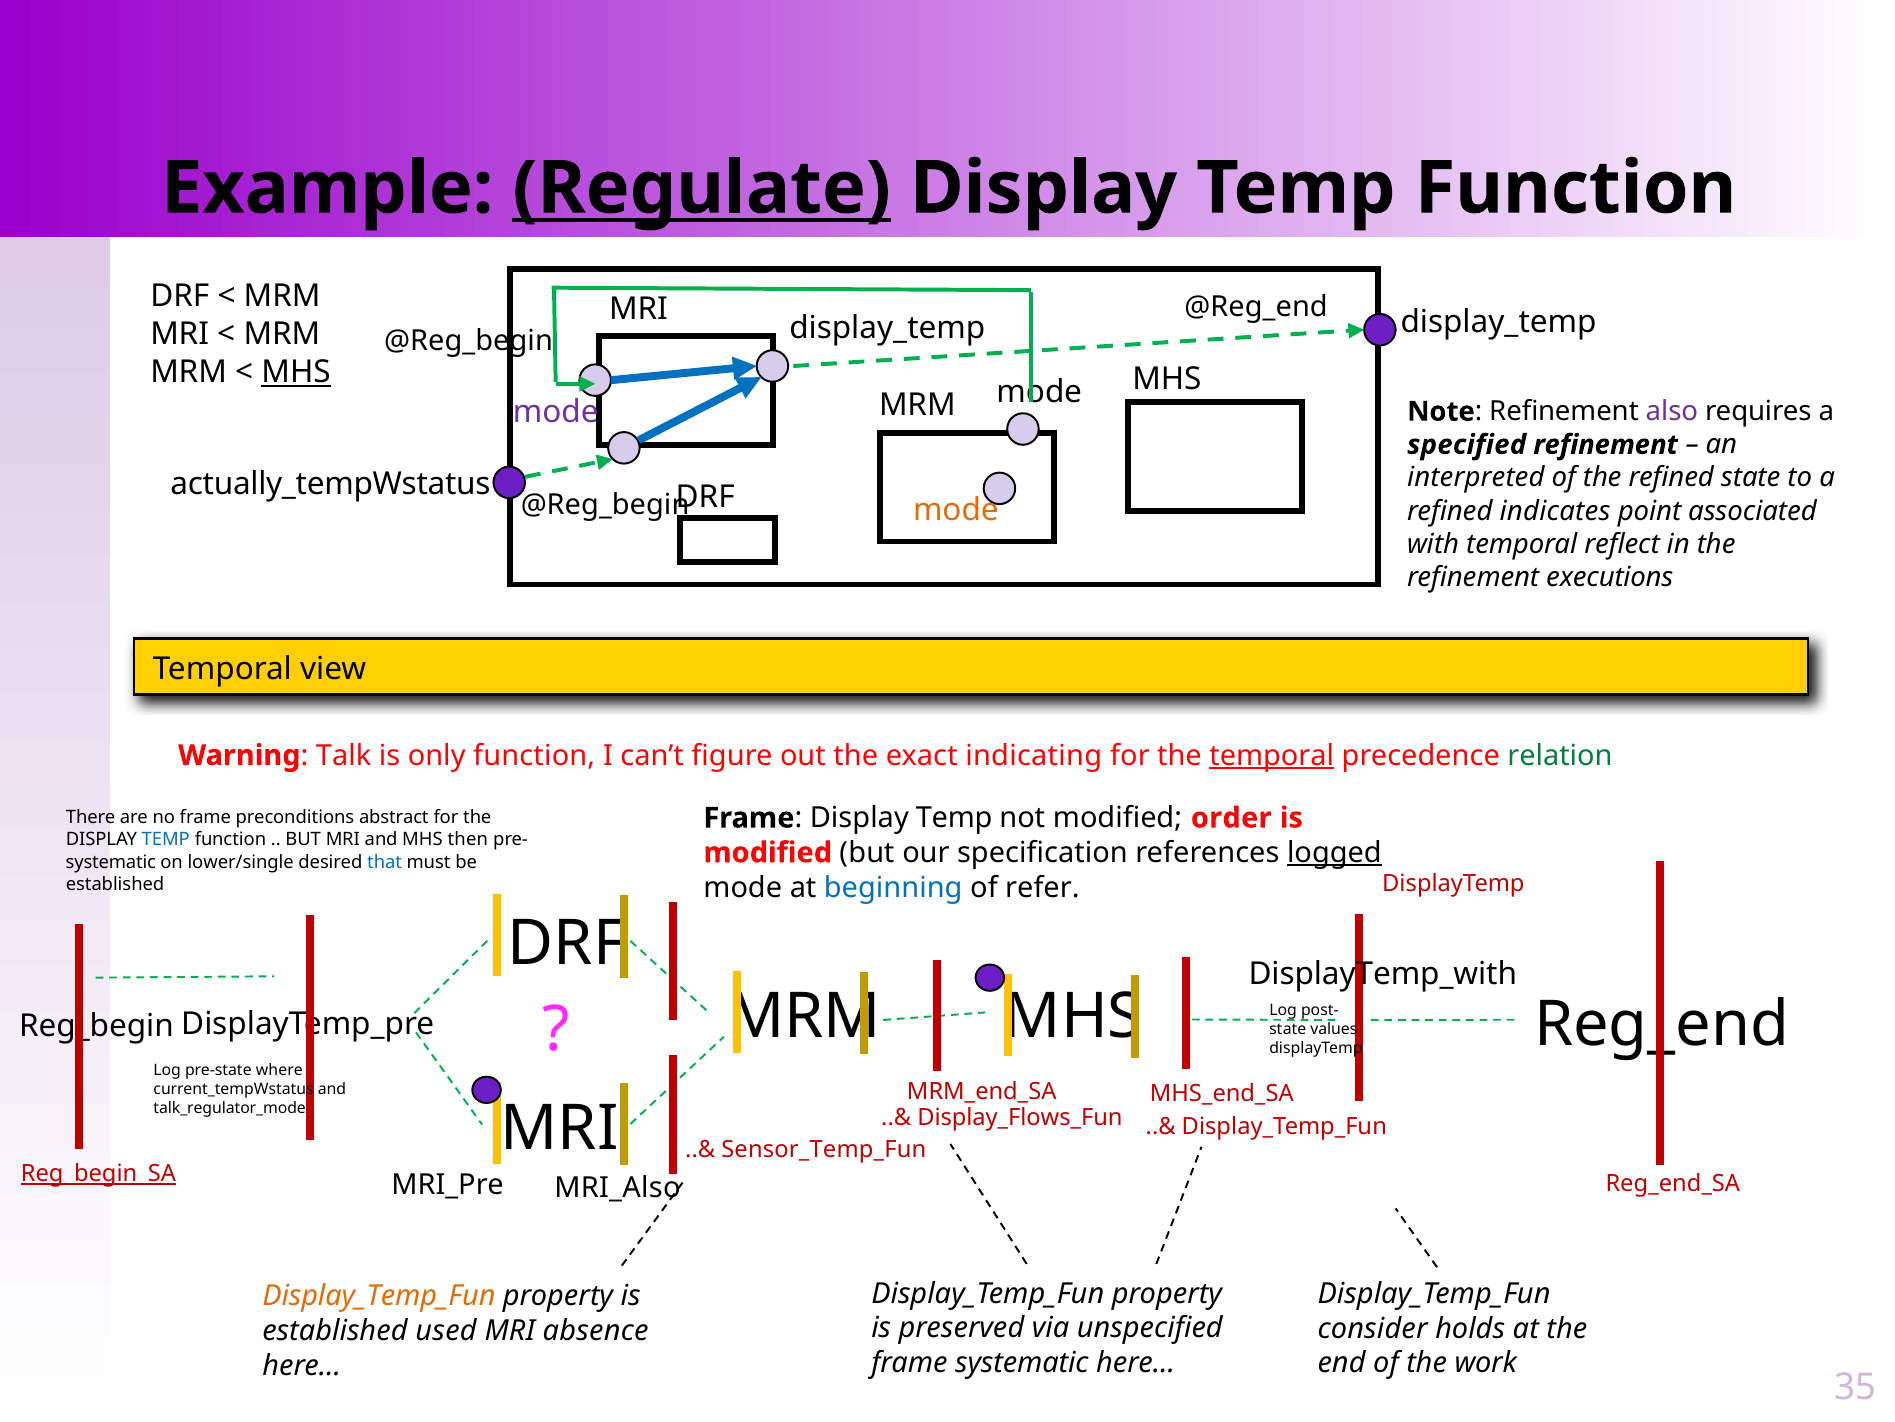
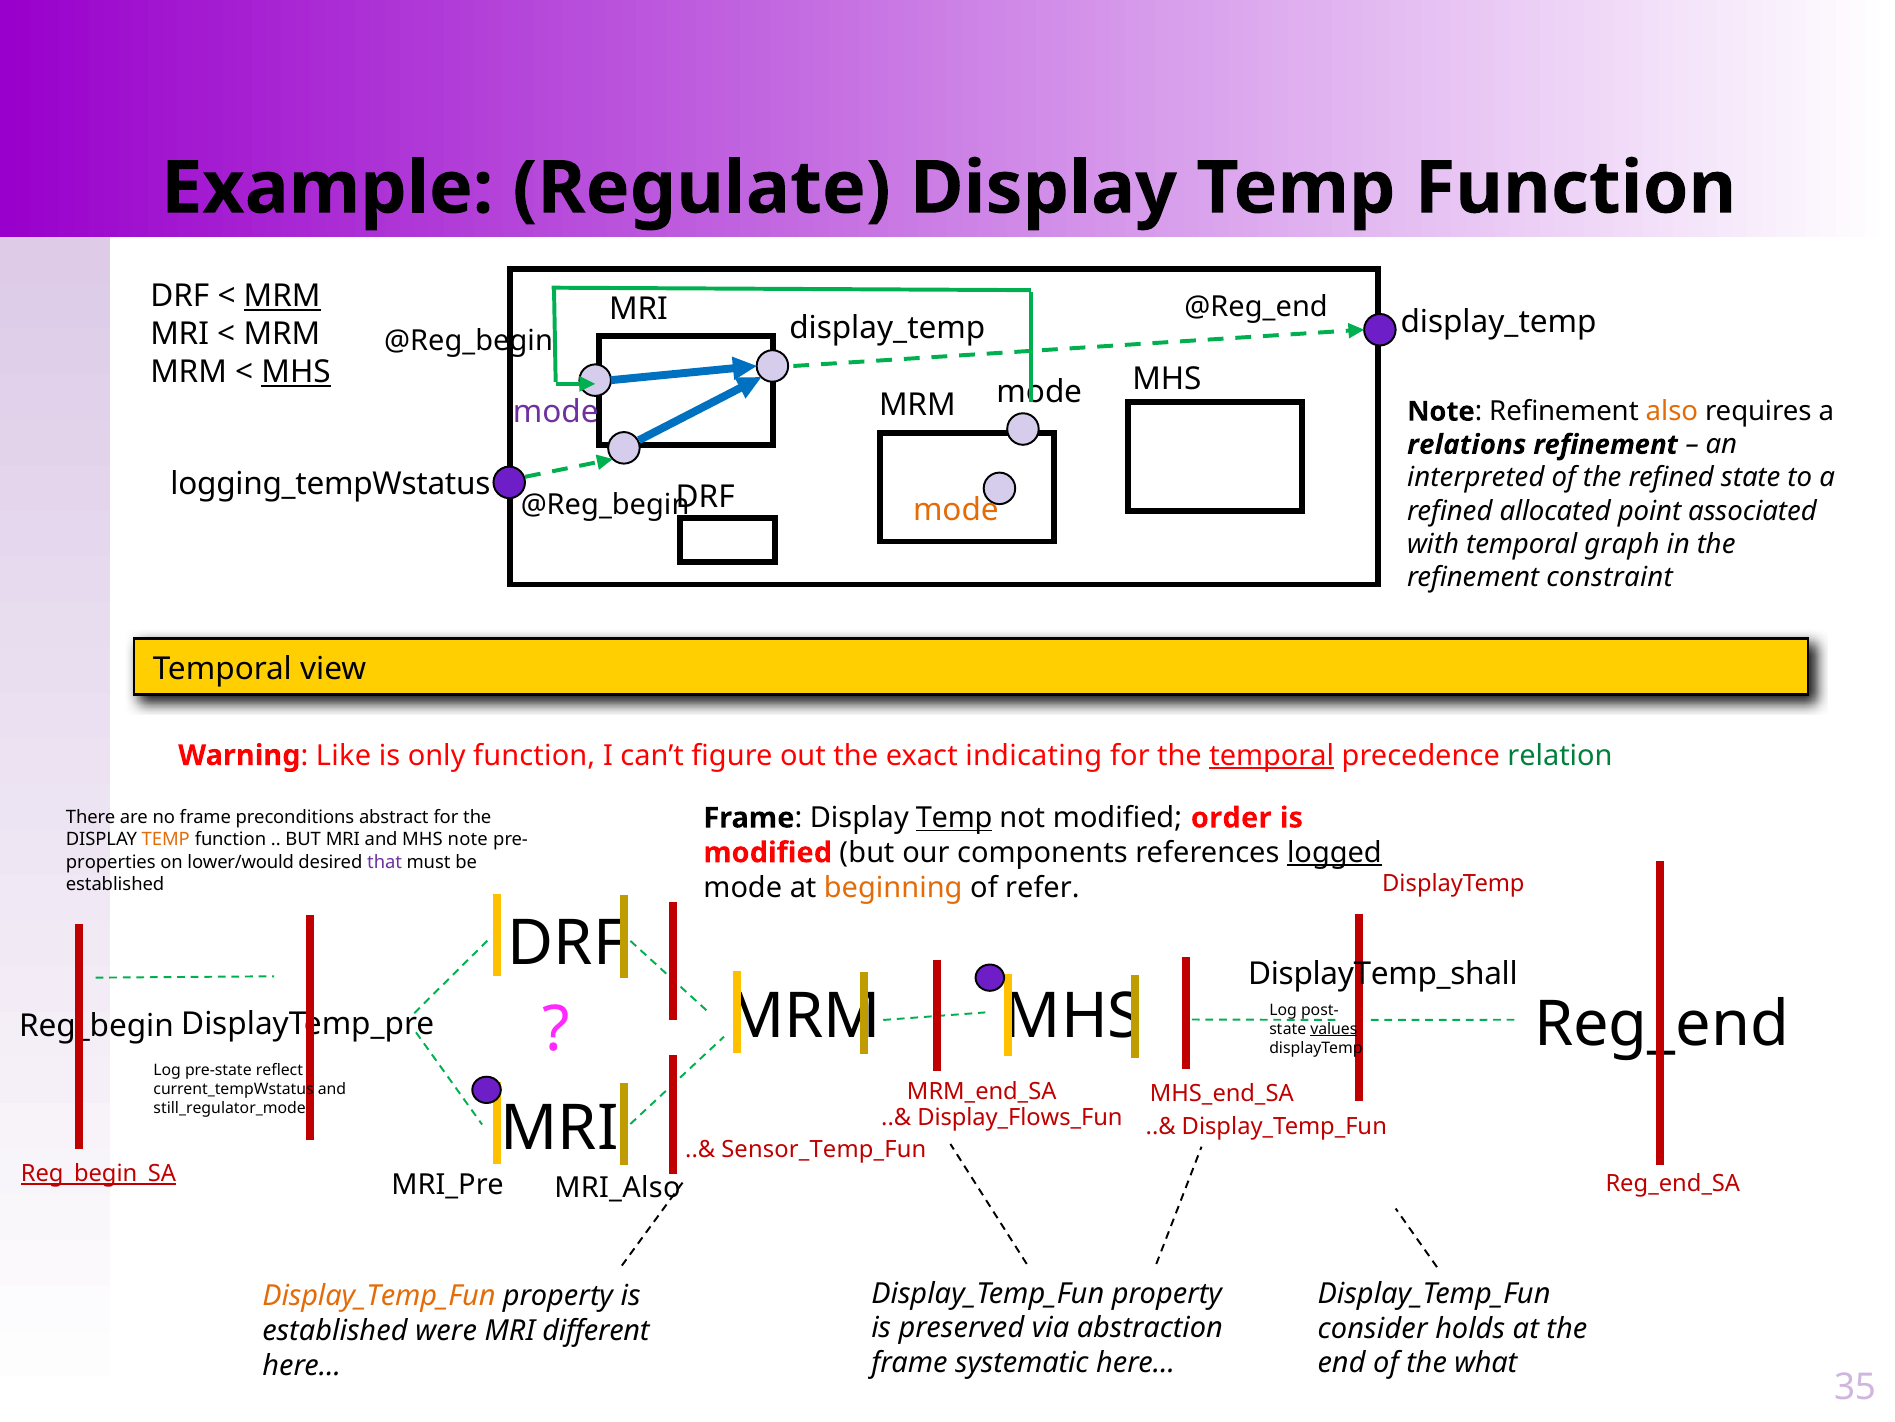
Regulate underline: present -> none (702, 188)
MRM underline: none -> present (282, 296)
also colour: purple -> orange (1672, 411)
specified: specified -> relations (1467, 444)
actually_tempWstatus: actually_tempWstatus -> logging_tempWstatus (330, 484)
indicates: indicates -> allocated (1555, 511)
reflect: reflect -> graph (1622, 544)
executions: executions -> constraint (1610, 577)
Talk: Talk -> Like (343, 755)
Temp underline: none -> present (954, 818)
TEMP colour: blue -> orange (166, 839)
MHS then: then -> note (468, 839)
specification: specification -> components (1042, 852)
systematic: systematic -> properties (111, 862)
lower/single: lower/single -> lower/would (241, 862)
that colour: blue -> purple (385, 862)
beginning colour: blue -> orange (893, 887)
DisplayTemp_with: DisplayTemp_with -> DisplayTemp_shall (1383, 973)
values underline: none -> present (1334, 1028)
where: where -> reflect (279, 1070)
talk_regulator_mode: talk_regulator_mode -> still_regulator_mode (230, 1108)
unspecified: unspecified -> abstraction (1150, 1328)
used: used -> were (446, 1330)
absence: absence -> different (596, 1330)
work: work -> what (1486, 1363)
